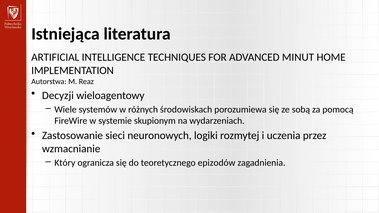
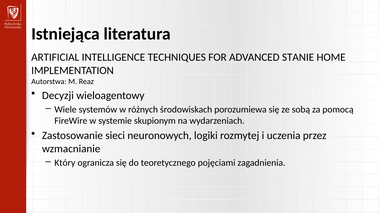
MINUT: MINUT -> STANIE (298, 57)
epizodów: epizodów -> pojęciami (217, 163)
